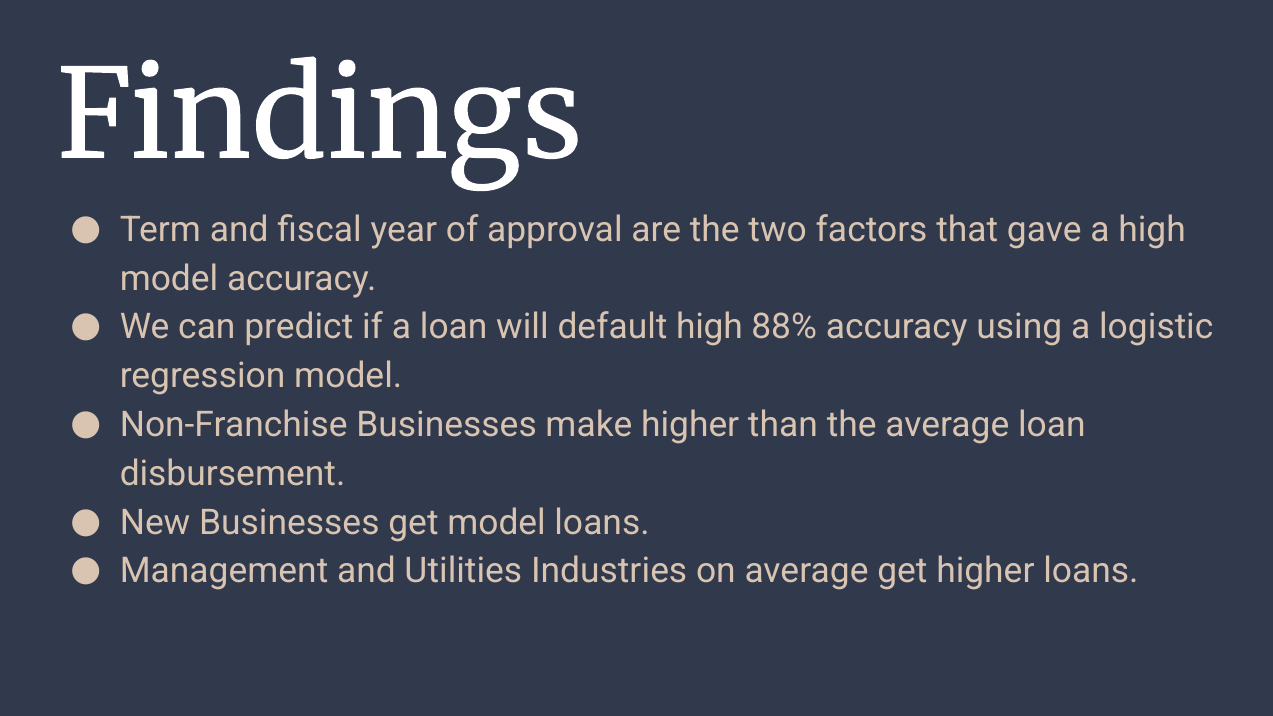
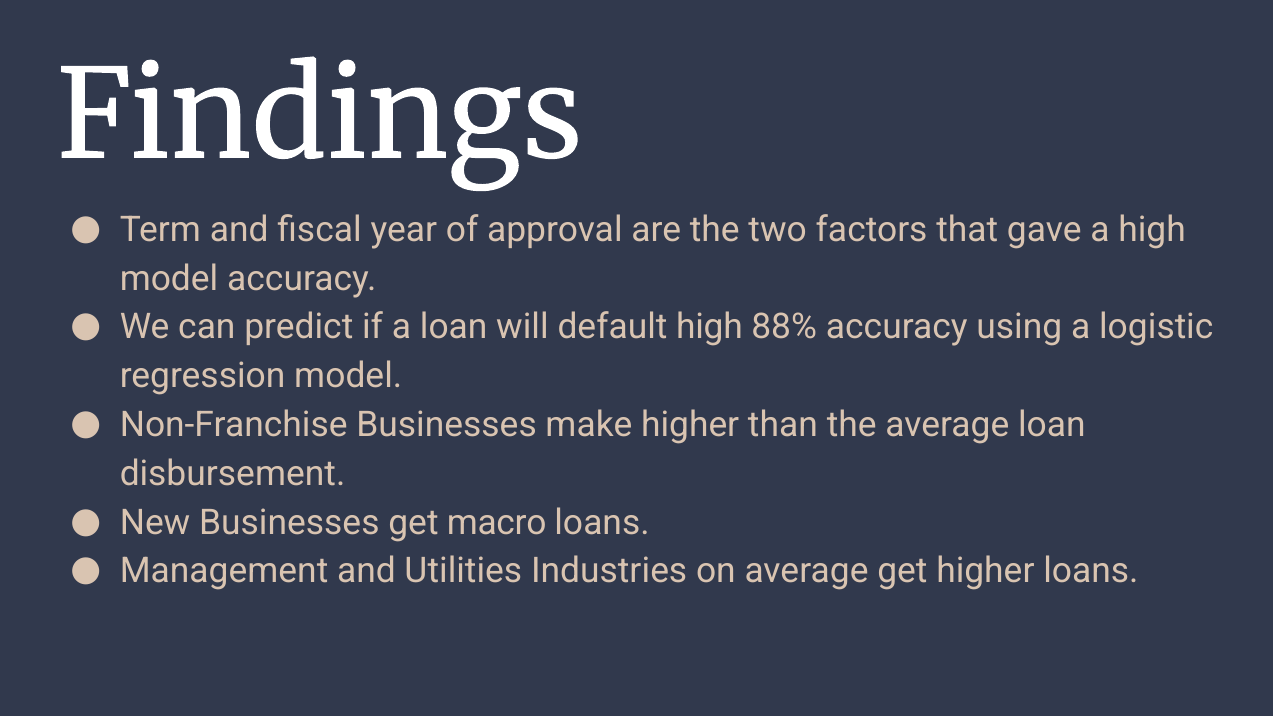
get model: model -> macro (497, 522)
